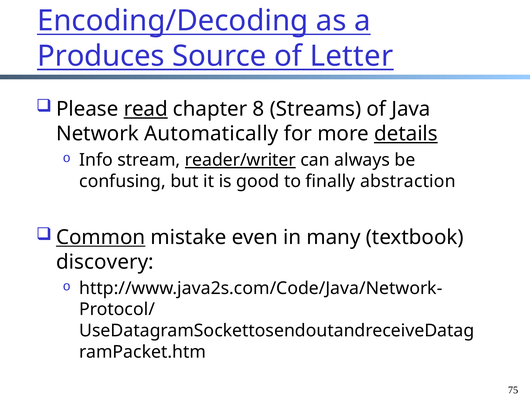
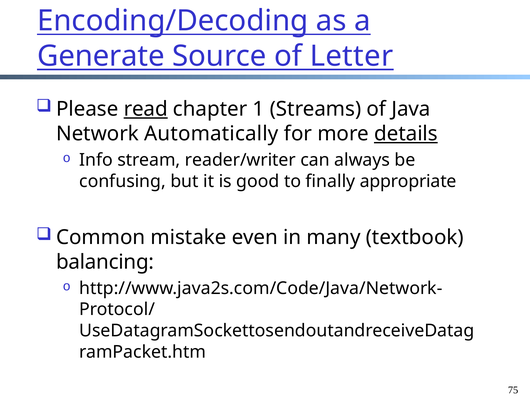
Produces: Produces -> Generate (101, 56)
8: 8 -> 1 (259, 109)
reader/writer underline: present -> none (240, 160)
abstraction: abstraction -> appropriate (408, 181)
Common underline: present -> none (101, 238)
discovery: discovery -> balancing (105, 262)
